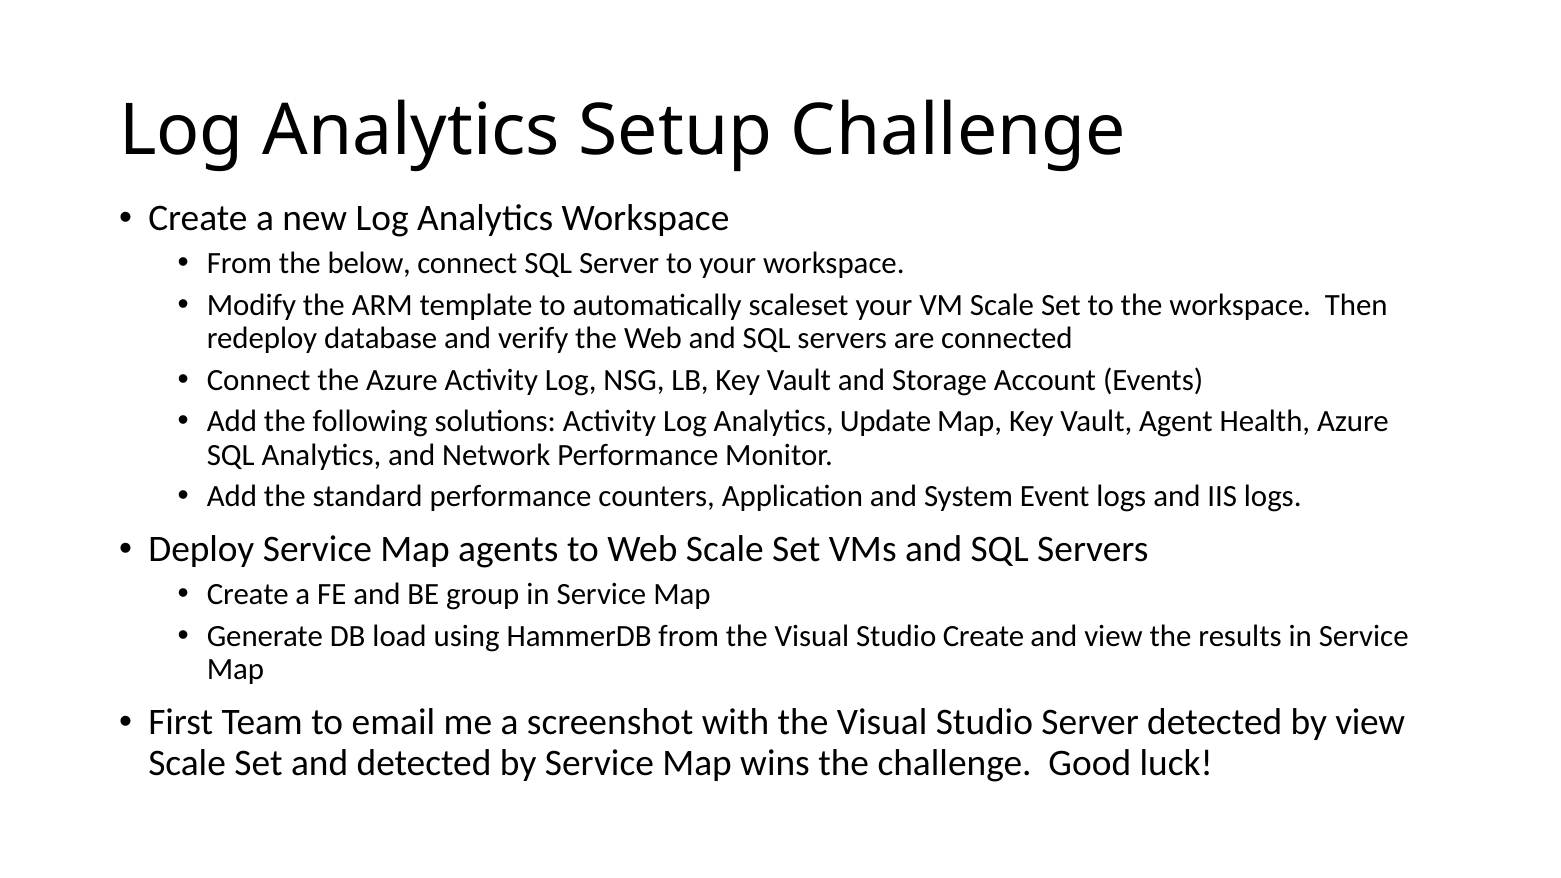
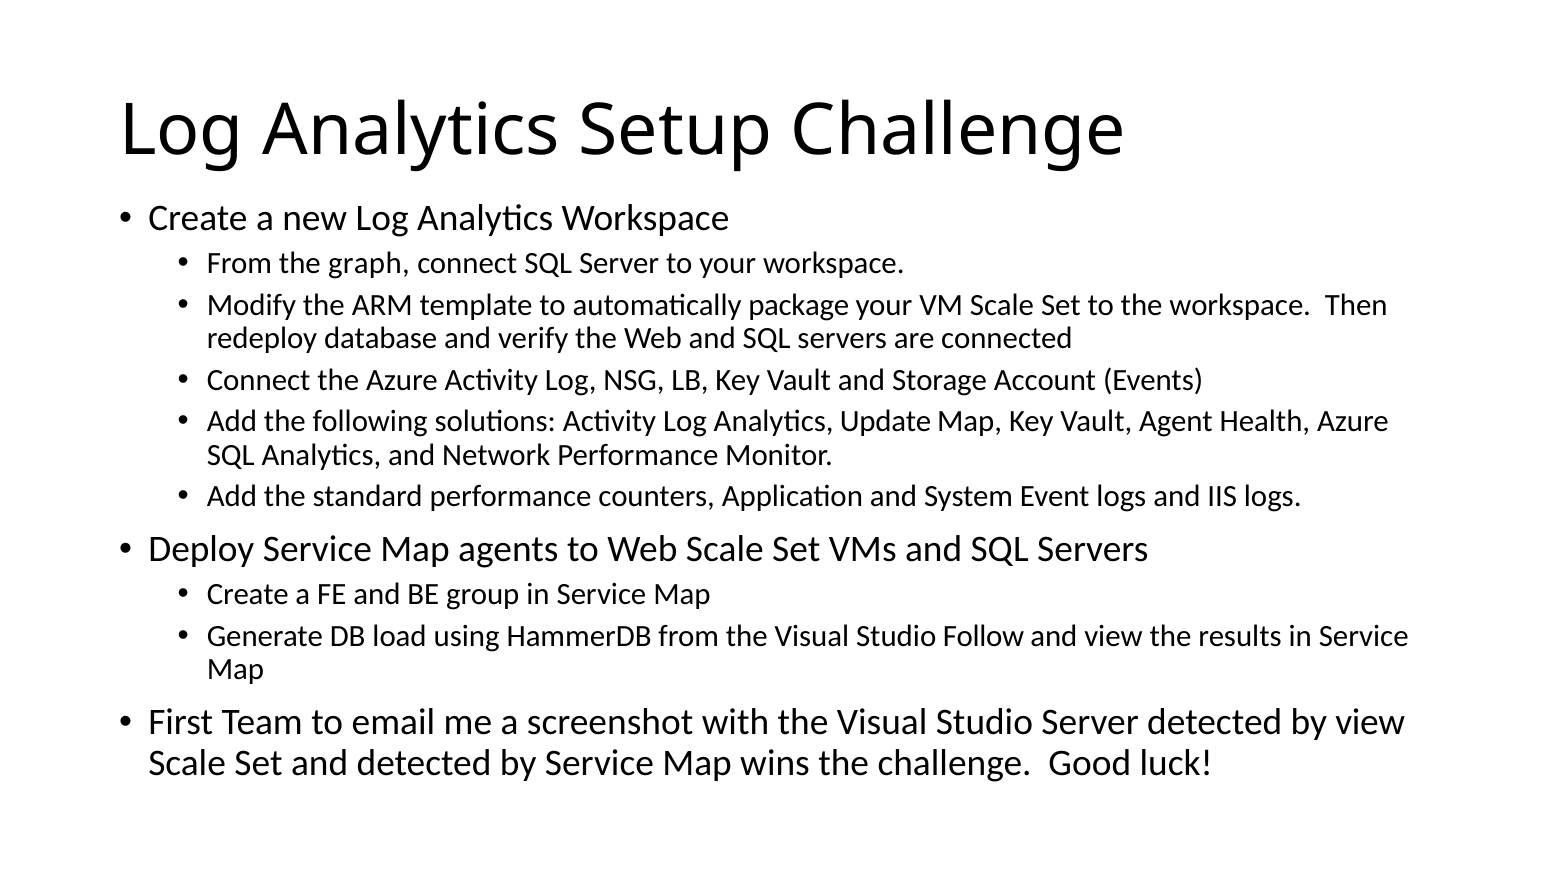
below: below -> graph (369, 264)
scaleset: scaleset -> package (799, 305)
Studio Create: Create -> Follow (984, 636)
